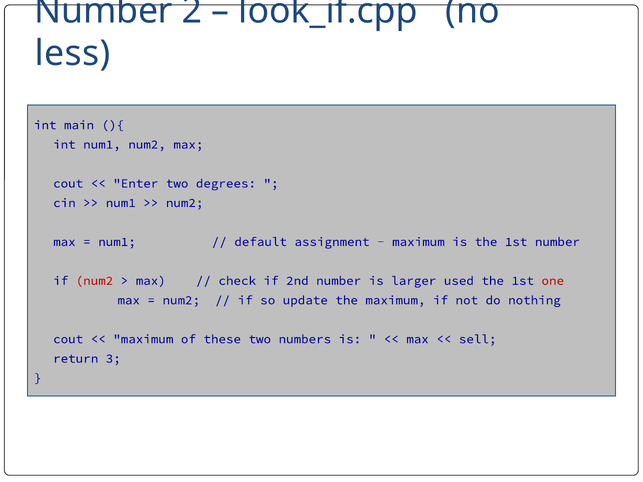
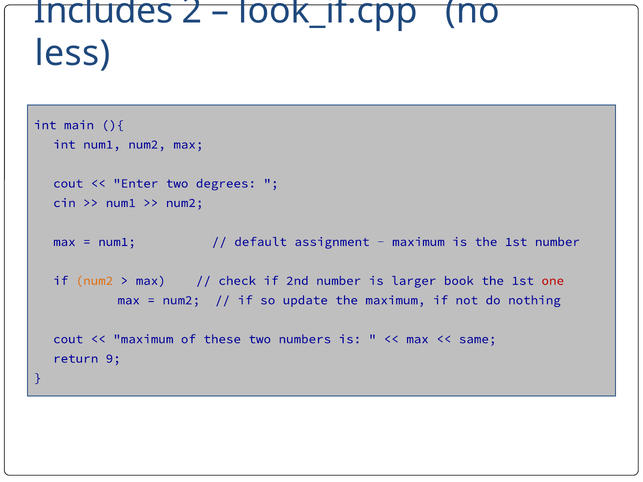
Number: Number -> Includes (104, 11)
num2 colour: red -> orange (94, 281)
used: used -> book (459, 281)
sell: sell -> same (478, 339)
3: 3 -> 9 (113, 359)
